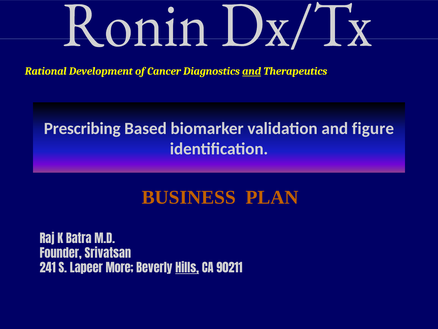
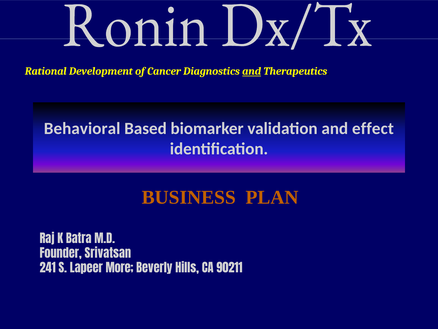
Prescribing: Prescribing -> Behavioral (82, 128)
figure: figure -> effect (373, 128)
Hills underline: present -> none (187, 268)
